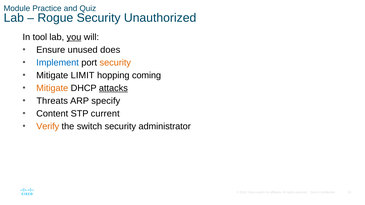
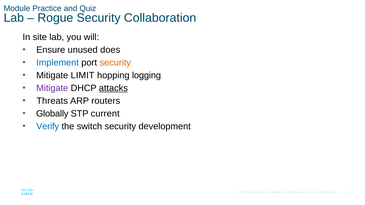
Unauthorized: Unauthorized -> Collaboration (160, 18)
tool: tool -> site (40, 37)
you underline: present -> none (74, 37)
coming: coming -> logging (147, 75)
Mitigate colour: orange -> purple (52, 88)
specify: specify -> routers (106, 101)
Content: Content -> Globally (52, 114)
Verify colour: orange -> blue (48, 127)
administrator: administrator -> development (165, 127)
